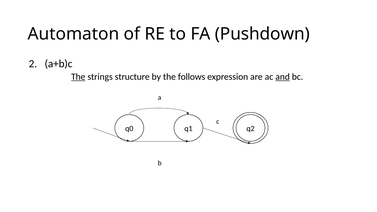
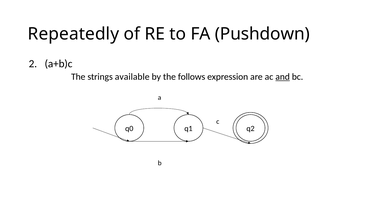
Automaton: Automaton -> Repeatedly (73, 34)
The underline: present -> none (78, 77)
structure: structure -> available (132, 77)
